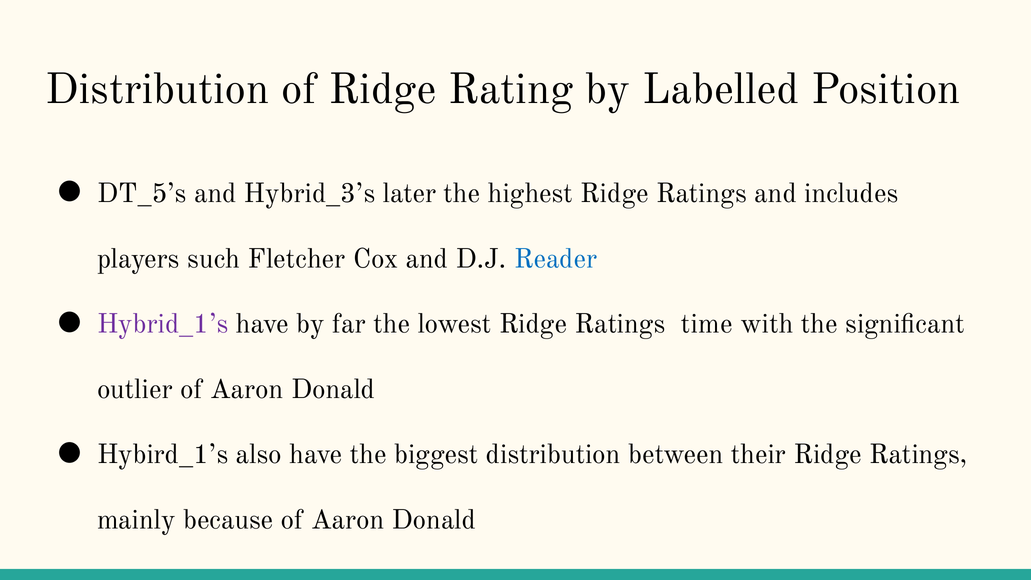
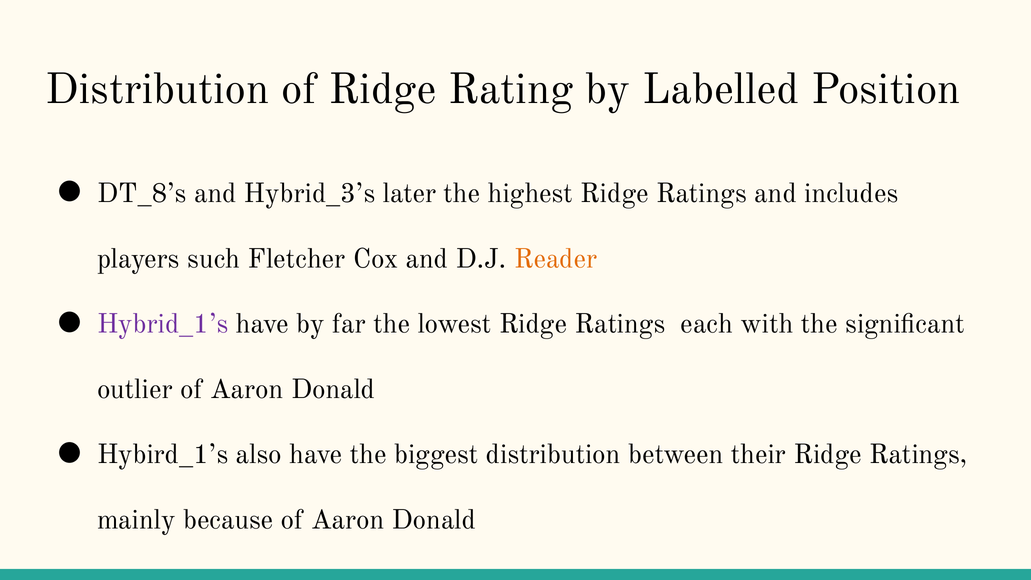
DT_5’s: DT_5’s -> DT_8’s (142, 193)
Reader colour: blue -> orange (556, 259)
time: time -> each (707, 324)
